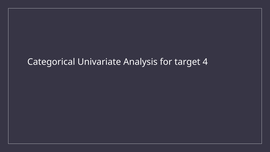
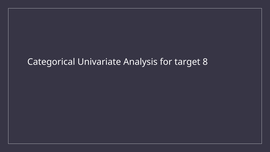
4: 4 -> 8 (205, 62)
